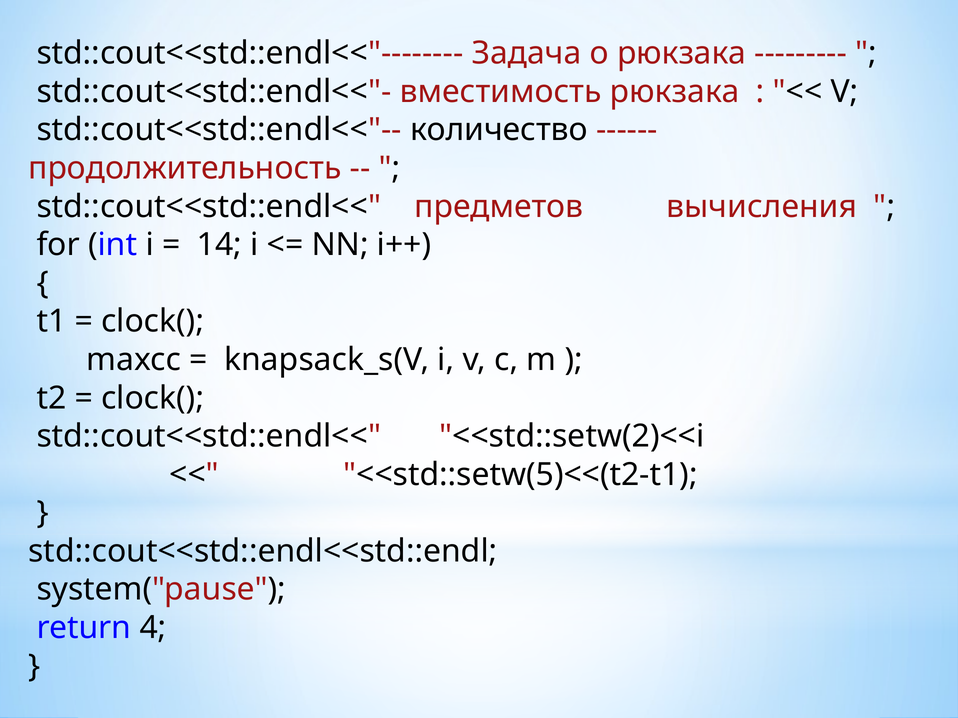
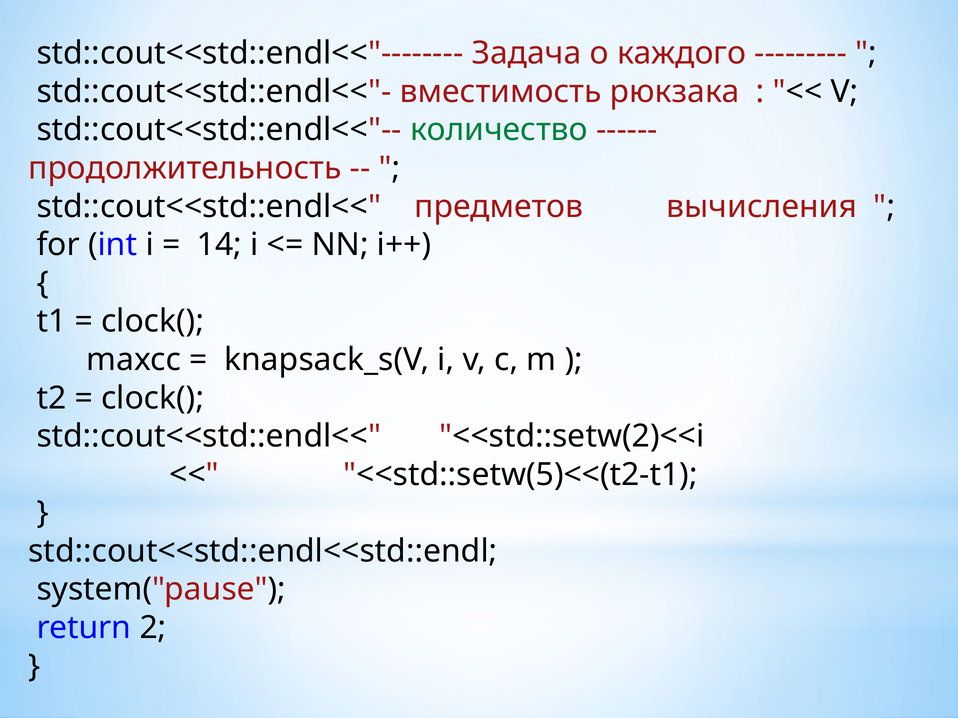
о рюкзака: рюкзака -> каждого (682, 53)
количество colour: black -> green (499, 130)
4: 4 -> 2 (153, 628)
